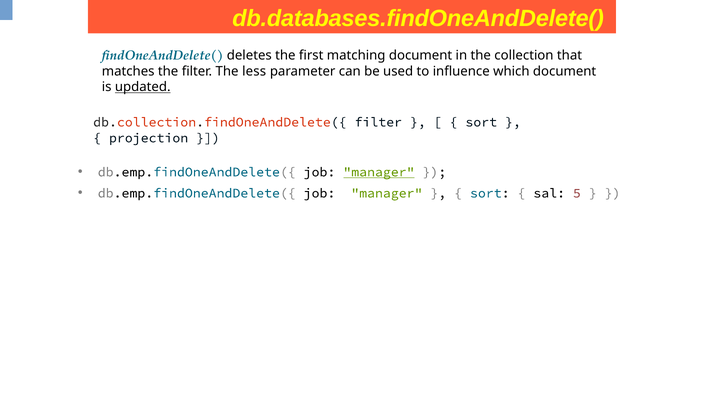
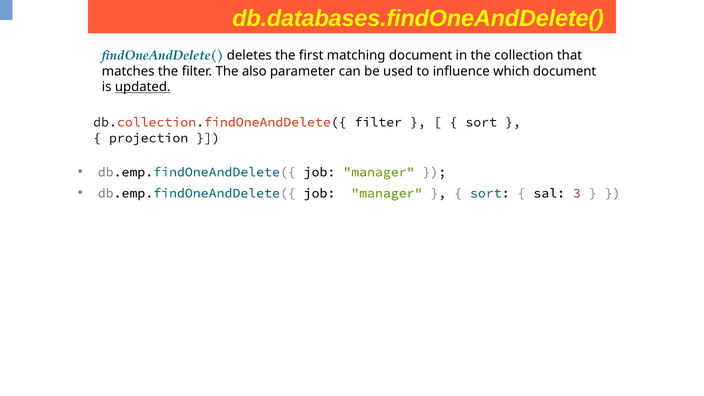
less: less -> also (254, 71)
manager underline: present -> none (379, 172)
5: 5 -> 3 (577, 193)
